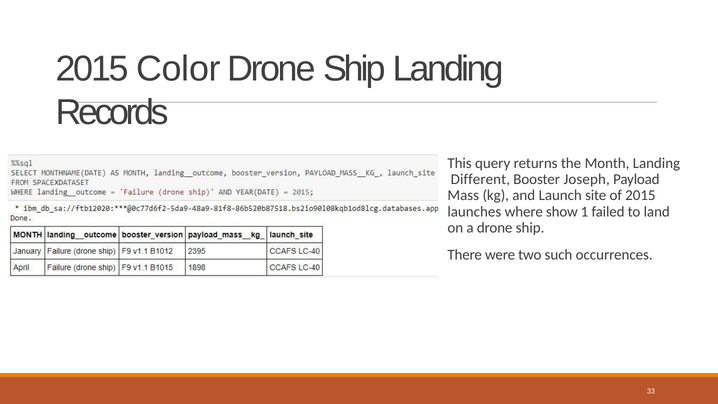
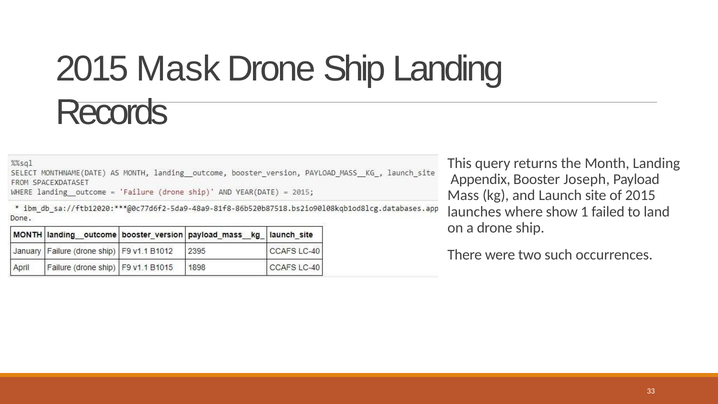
Color: Color -> Mask (178, 69)
Different: Different -> Appendix (480, 179)
